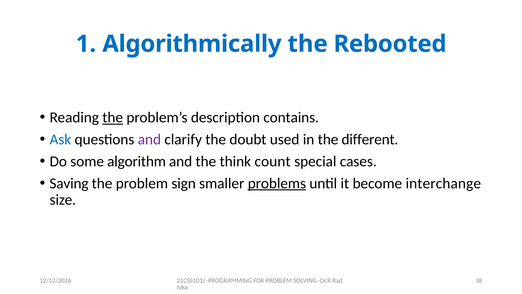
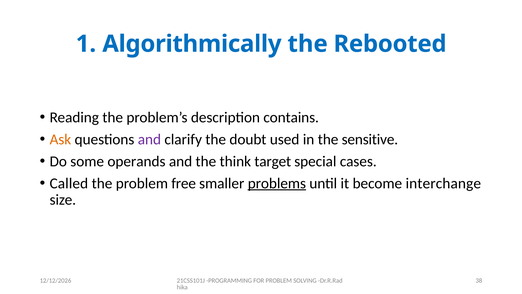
the underline: present -> none (113, 117)
Ask colour: blue -> orange (60, 139)
different: different -> sensitive (370, 139)
algorithm: algorithm -> operands (136, 161)
count: count -> target (273, 161)
Saving: Saving -> Called (69, 183)
sign: sign -> free (184, 183)
